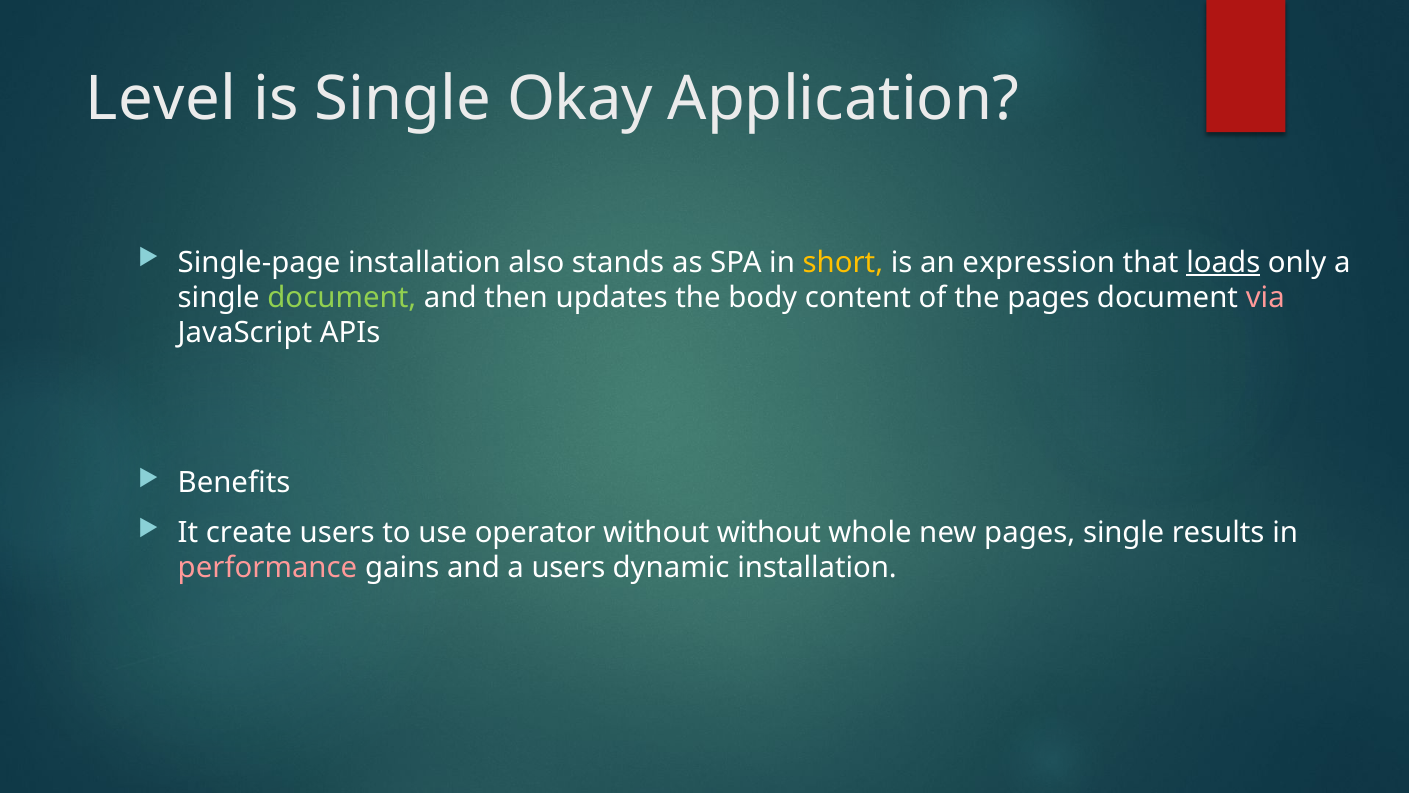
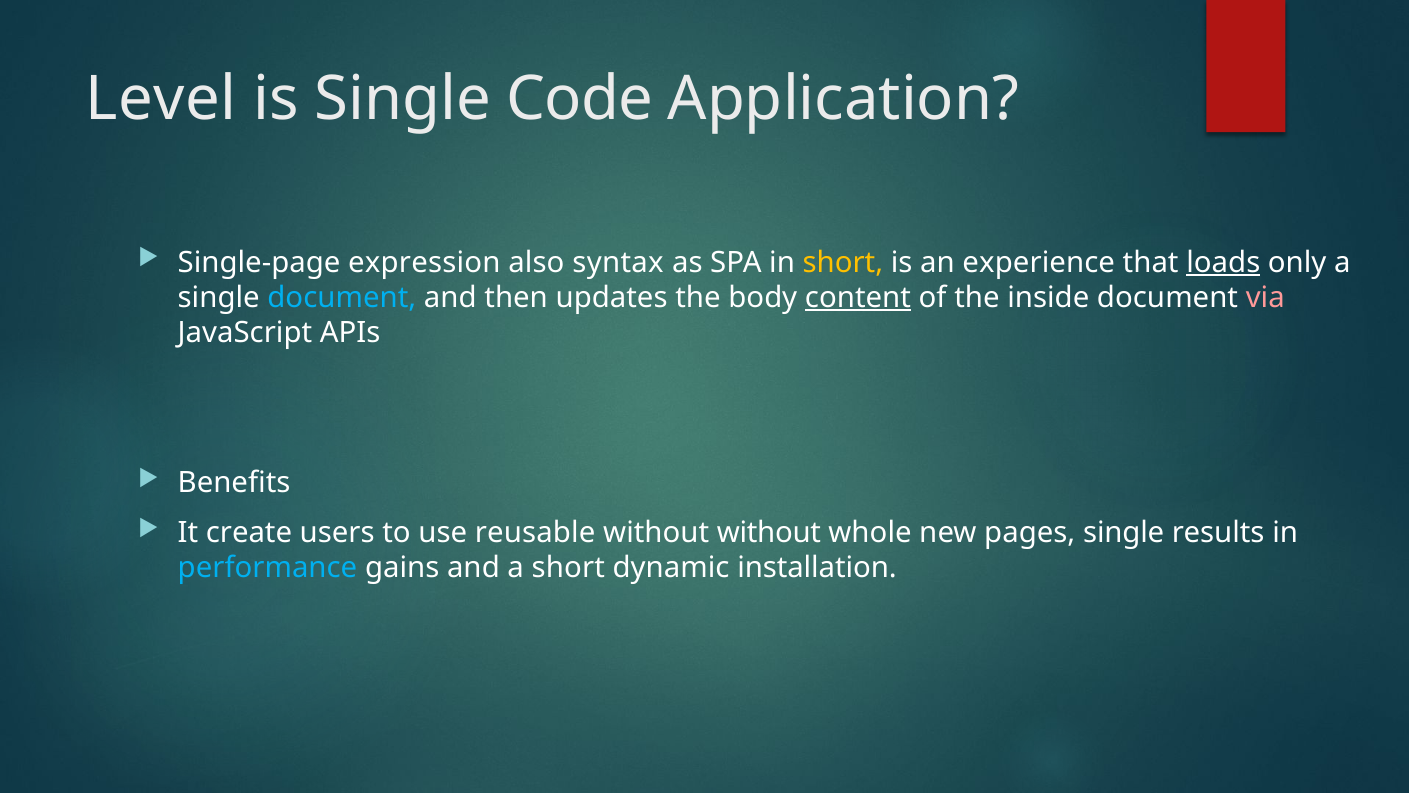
Okay: Okay -> Code (580, 99)
Single-page installation: installation -> expression (424, 262)
stands: stands -> syntax (618, 262)
expression: expression -> experience (1039, 262)
document colour: light green -> light blue (342, 297)
content underline: none -> present (858, 297)
the pages: pages -> inside (1048, 297)
operator: operator -> reusable (535, 532)
performance colour: pink -> light blue (268, 568)
a users: users -> short (568, 568)
